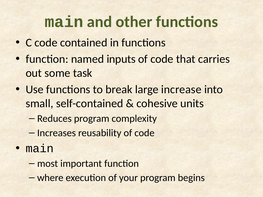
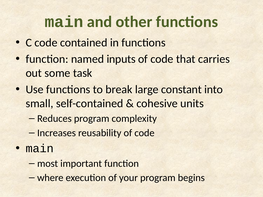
increase: increase -> constant (181, 90)
